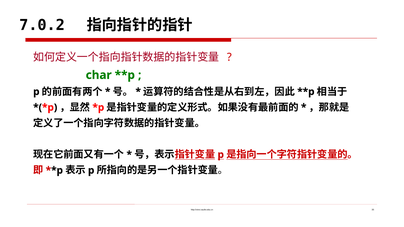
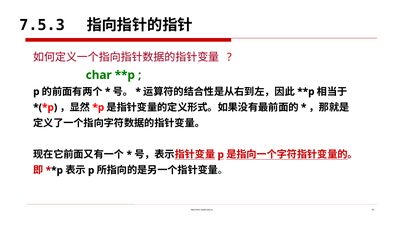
7.0.2: 7.0.2 -> 7.5.3 (42, 25)
